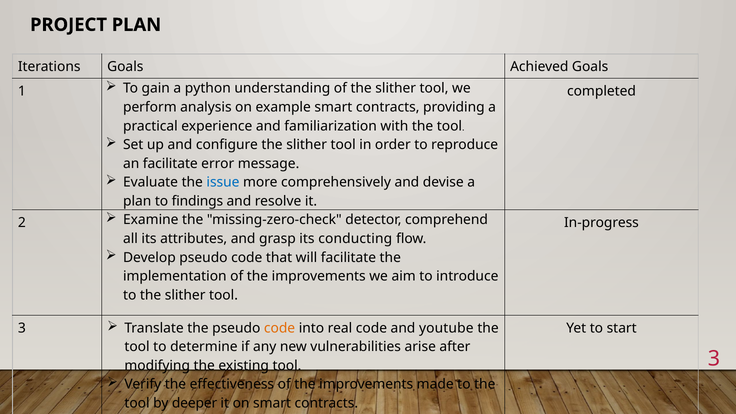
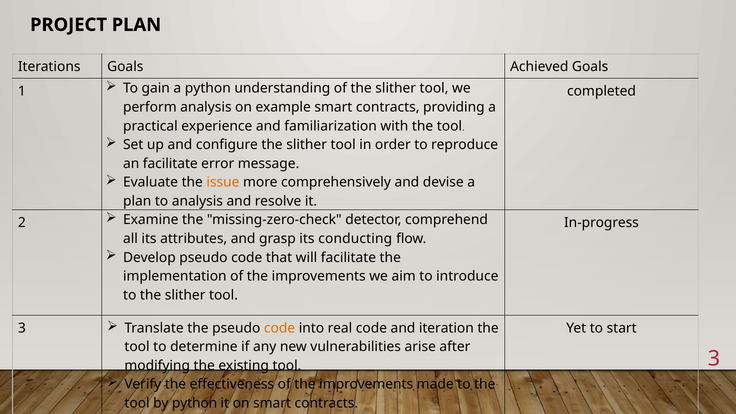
issue colour: blue -> orange (223, 182)
to findings: findings -> analysis (197, 201)
youtube: youtube -> iteration (446, 328)
by deeper: deeper -> python (195, 403)
